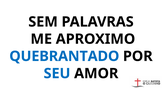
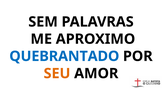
SEU colour: blue -> orange (57, 74)
